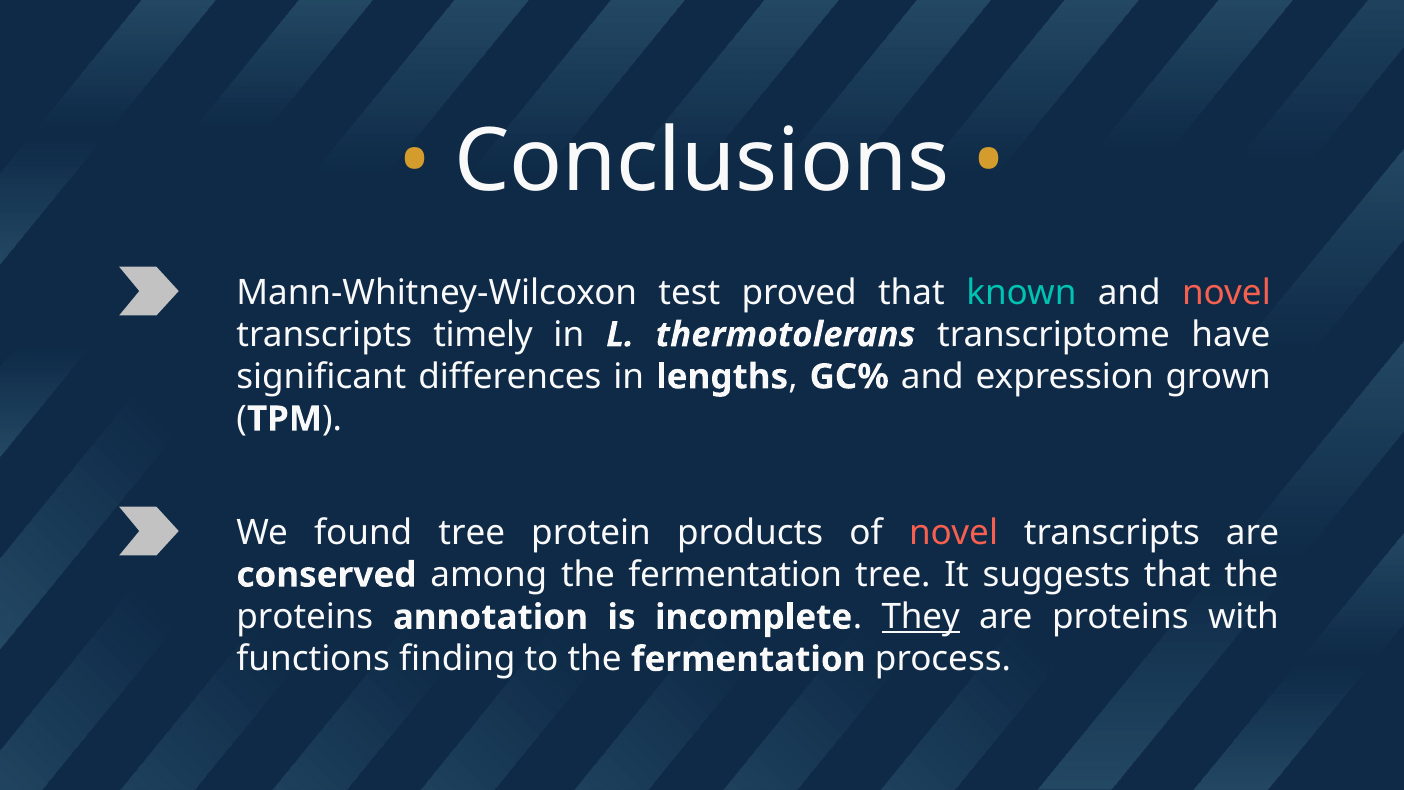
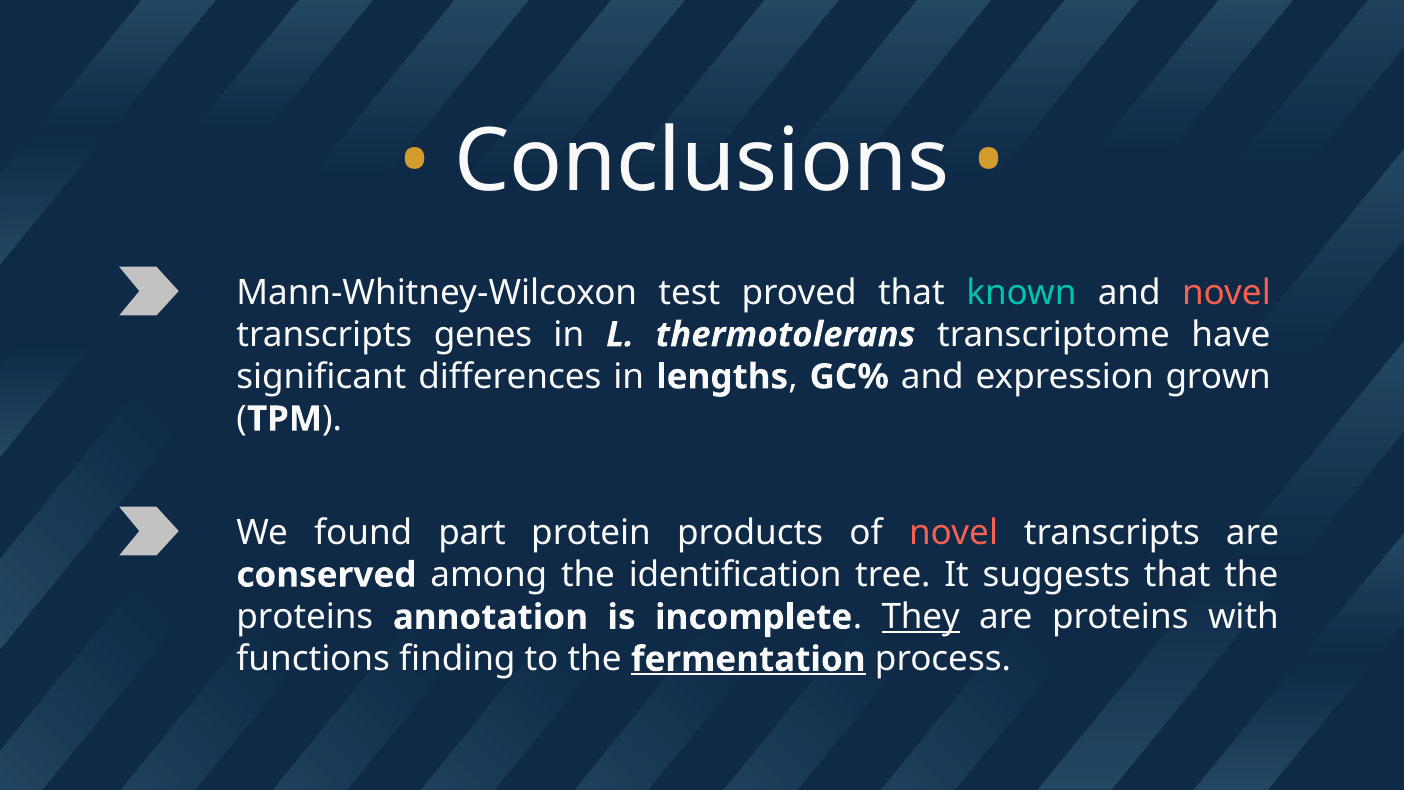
timely: timely -> genes (483, 335)
found tree: tree -> part (472, 533)
among the fermentation: fermentation -> identification (735, 575)
fermentation underline: none -> present (748, 659)
